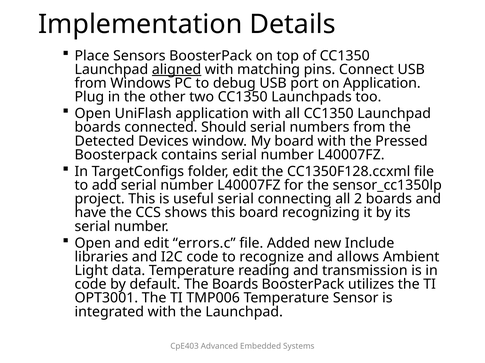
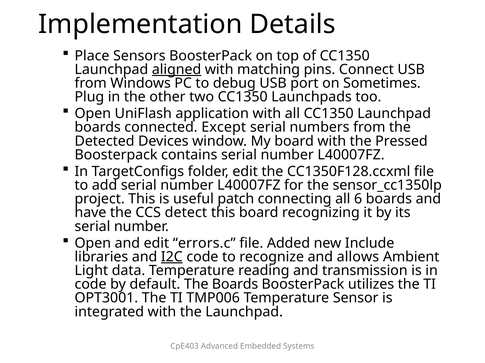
on Application: Application -> Sometimes (382, 83)
Should: Should -> Except (224, 128)
useful serial: serial -> patch (236, 199)
2: 2 -> 6 (358, 199)
shows: shows -> detect (186, 213)
I2C underline: none -> present (172, 257)
